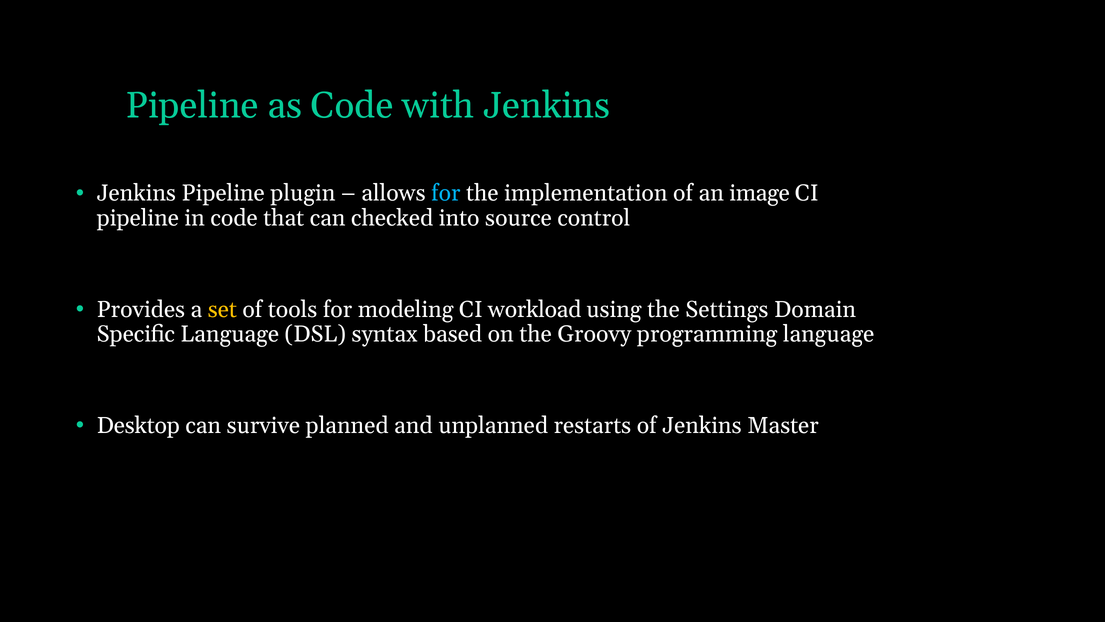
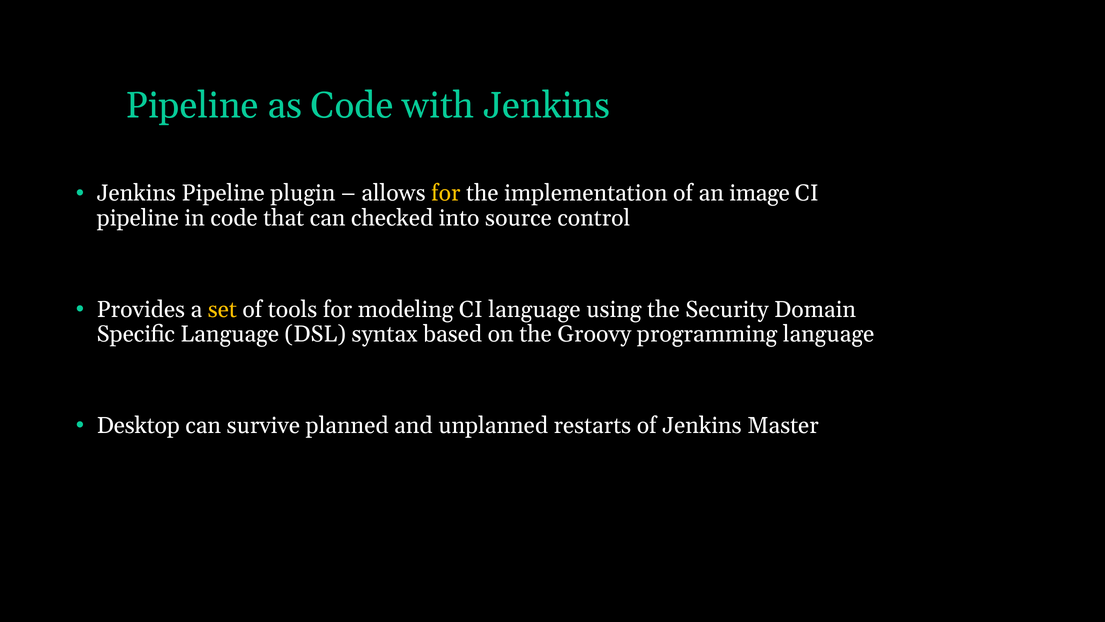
for colour: light blue -> yellow (446, 193)
CI workload: workload -> language (535, 309)
Settings: Settings -> Security (727, 309)
